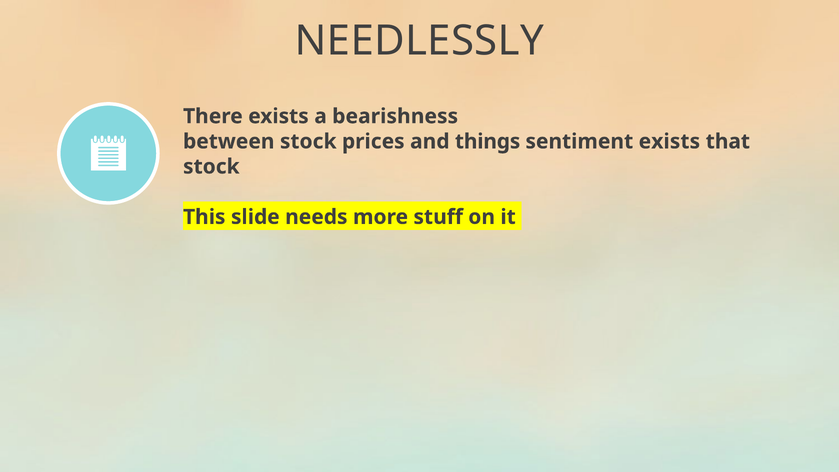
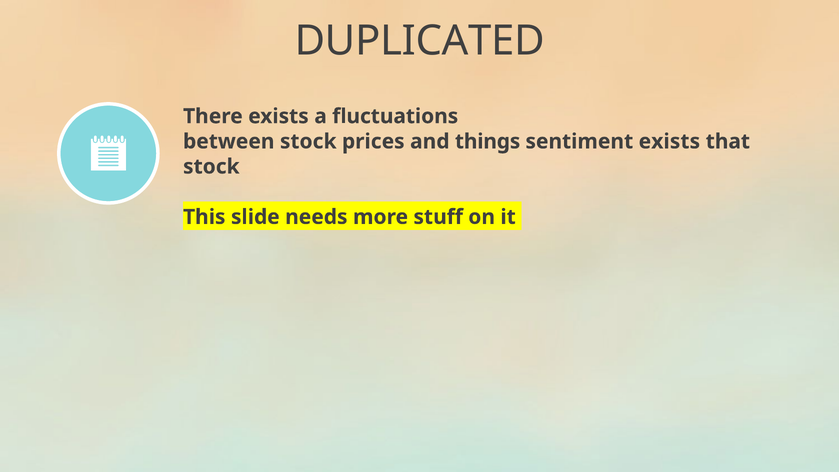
NEEDLESSLY: NEEDLESSLY -> DUPLICATED (420, 41)
bearishness: bearishness -> fluctuations (395, 116)
